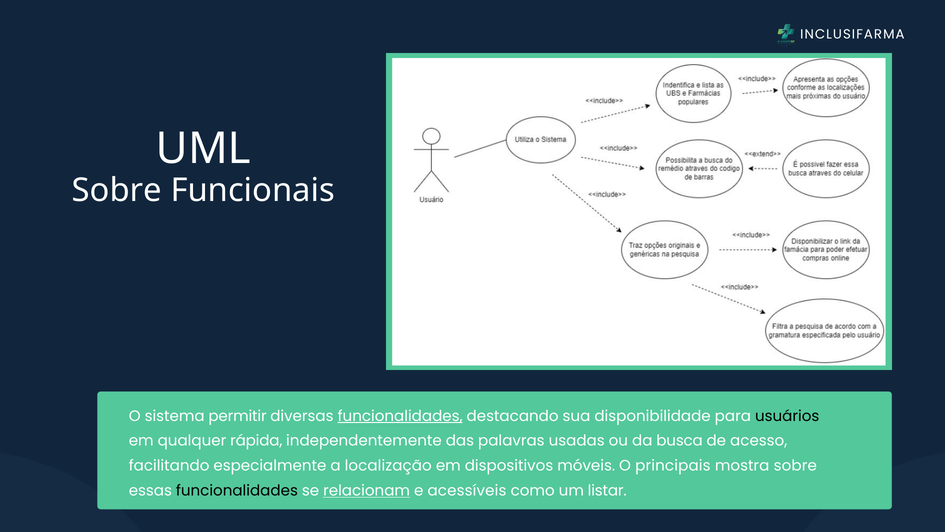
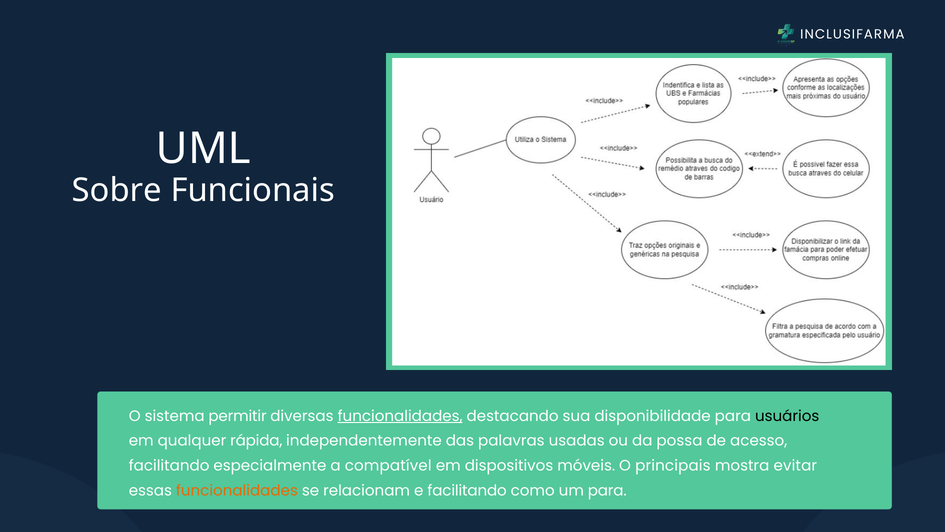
busca: busca -> possa (679, 441)
localização: localização -> compatível (388, 465)
mostra sobre: sobre -> evitar (795, 465)
funcionalidades colour: black -> orange (237, 490)
relacionam underline: present -> none (367, 490)
e acessíveis: acessíveis -> facilitando (467, 490)
um listar: listar -> para (607, 490)
